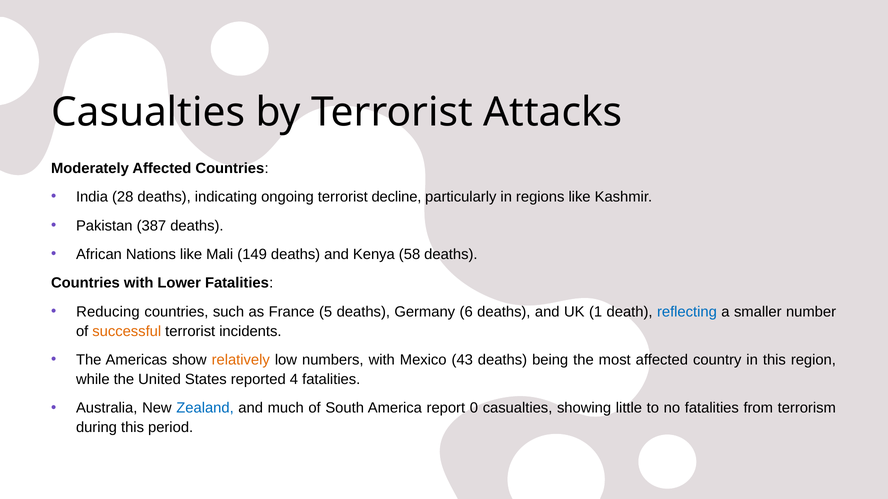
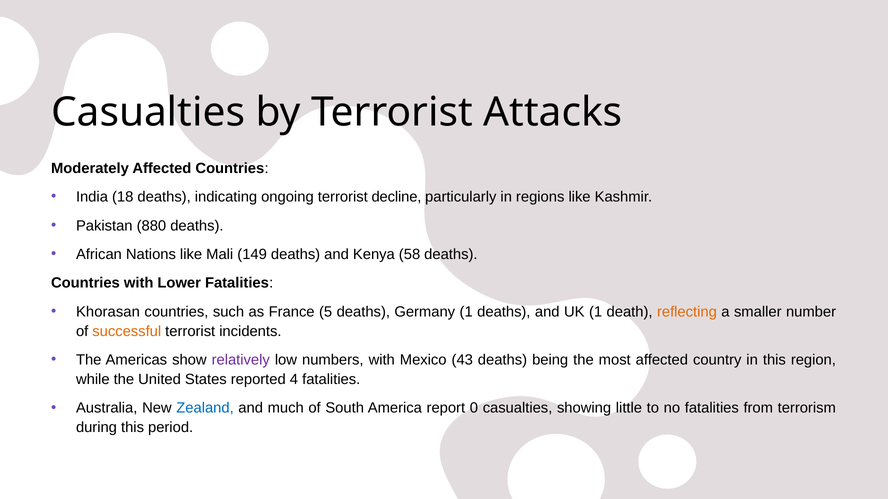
28: 28 -> 18 (123, 197)
387: 387 -> 880 (151, 226)
Reducing: Reducing -> Khorasan (108, 312)
Germany 6: 6 -> 1 (466, 312)
reflecting colour: blue -> orange (687, 312)
relatively colour: orange -> purple (241, 360)
